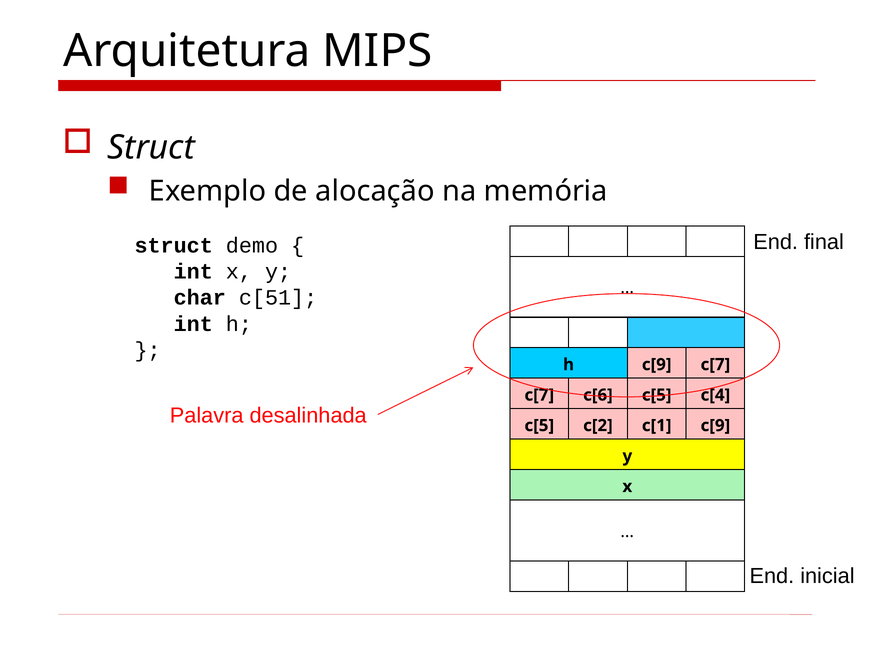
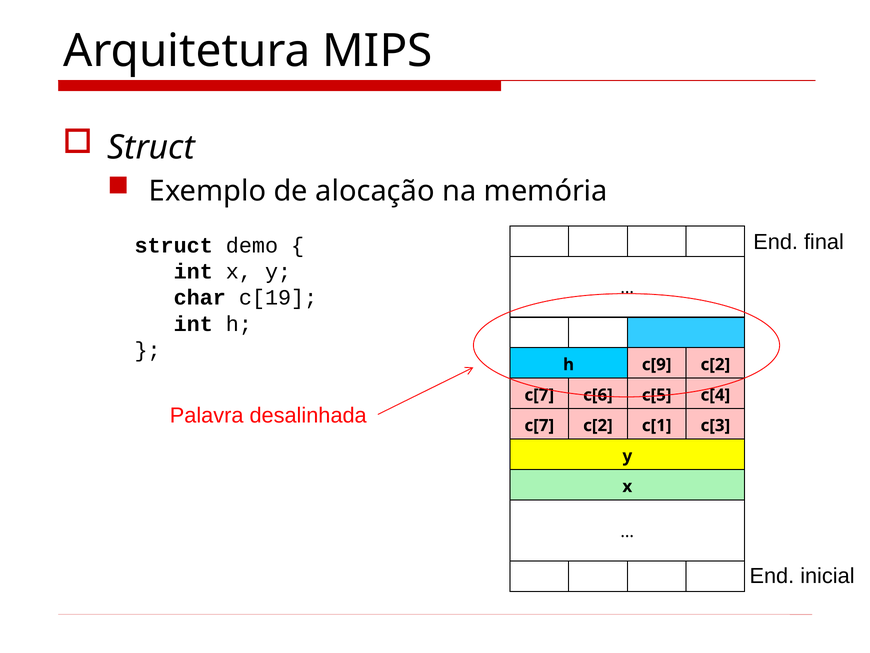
c[51: c[51 -> c[19 (278, 298)
c[9 c[7: c[7 -> c[2 (715, 364)
c[5: c[5 -> c[7 (539, 425)
c[1 c[9: c[9 -> c[3 (715, 425)
